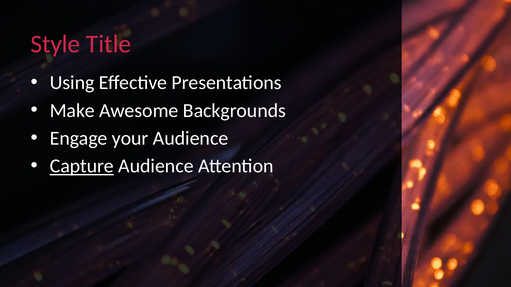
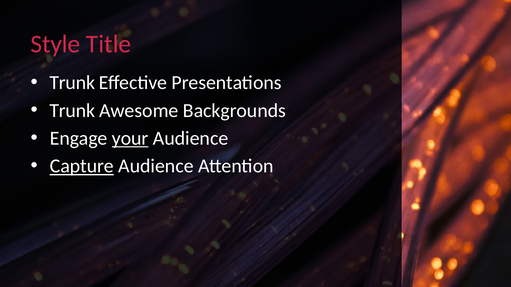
Using: Using -> Trunk (72, 83)
Make: Make -> Trunk (72, 111)
your underline: none -> present (130, 138)
